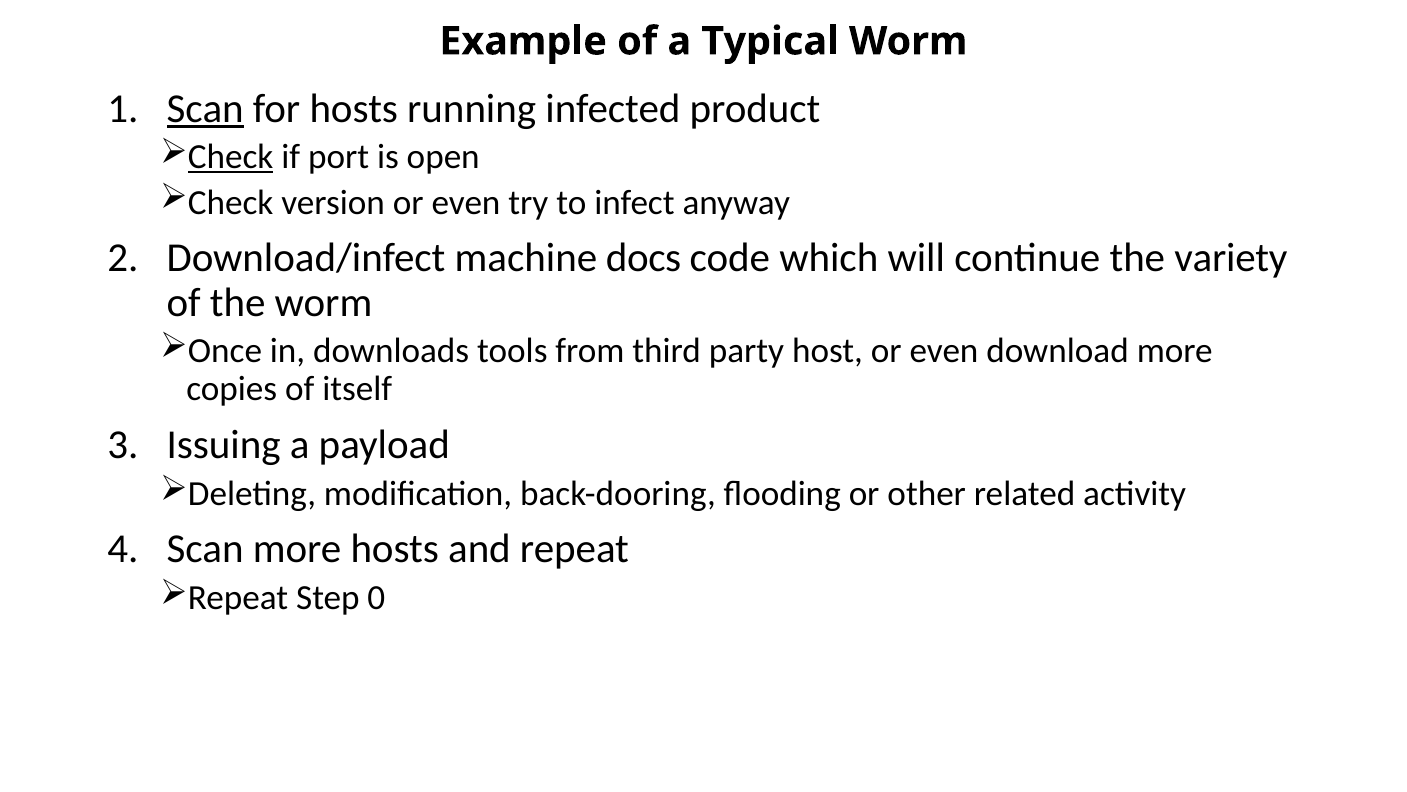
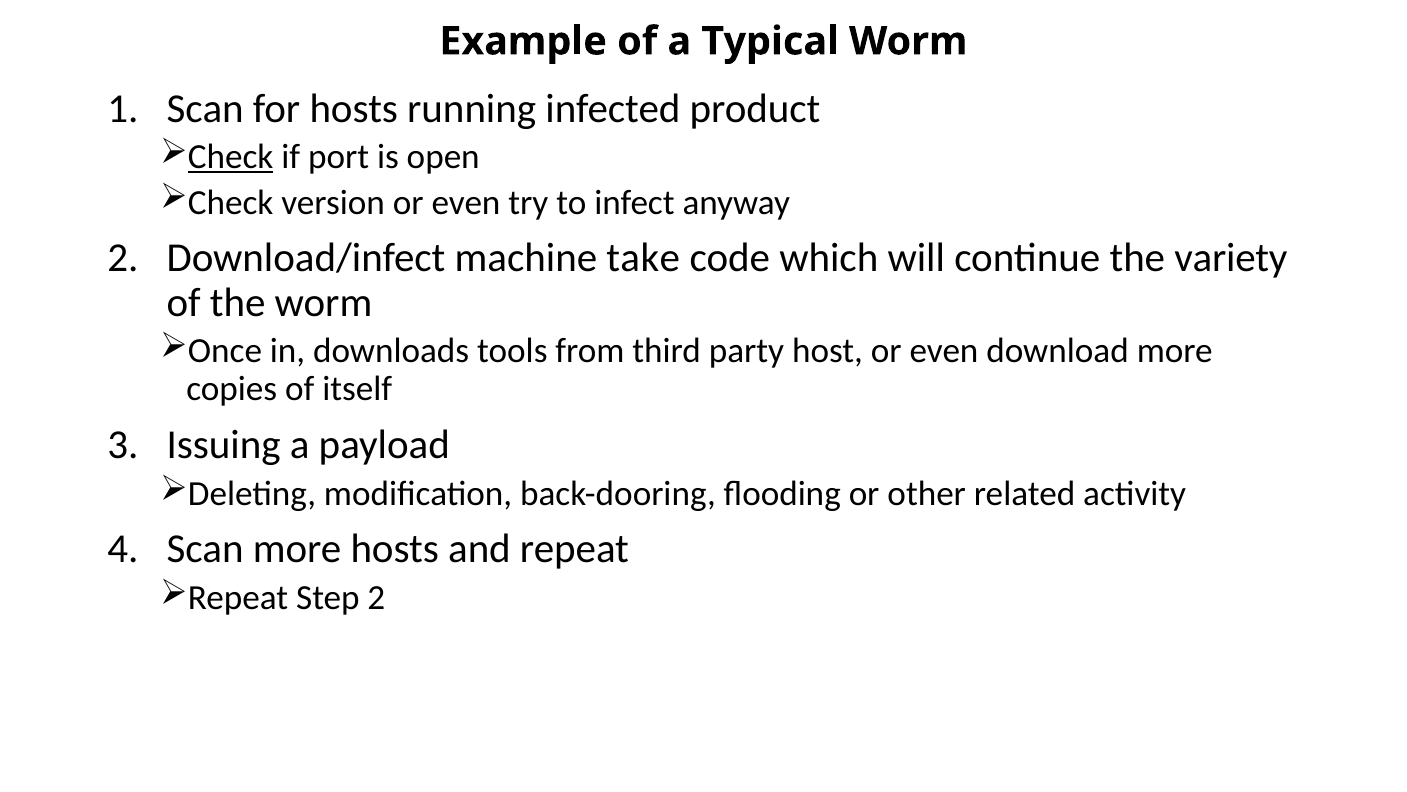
Scan underline: present -> none (205, 109)
docs: docs -> take (643, 258)
Step 0: 0 -> 2 (376, 598)
